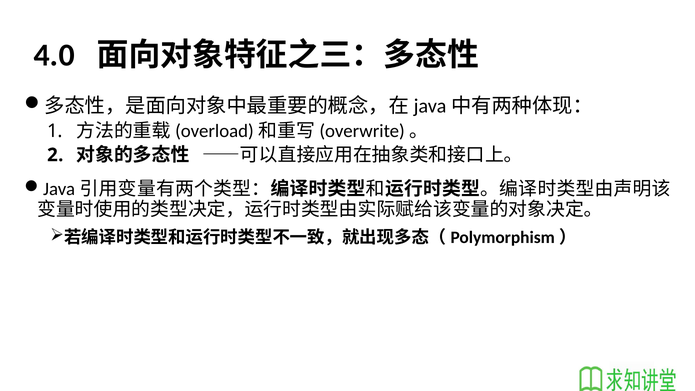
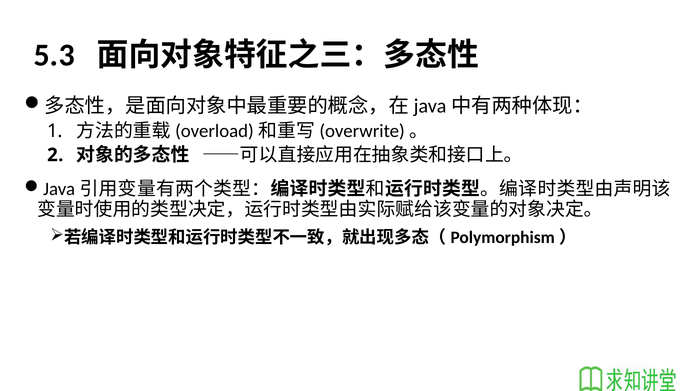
4.0: 4.0 -> 5.3 (54, 55)
